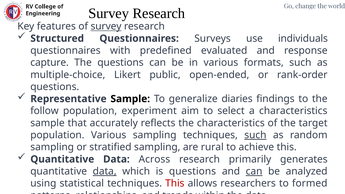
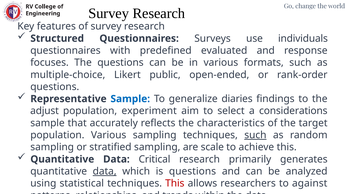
survey underline: present -> none (106, 26)
capture: capture -> focuses (50, 63)
Sample colour: black -> blue (130, 99)
follow: follow -> adjust (45, 111)
a characteristics: characteristics -> considerations (293, 111)
rural: rural -> scale (212, 147)
Across: Across -> Critical (155, 159)
can underline: present -> none (254, 171)
formed: formed -> against (310, 183)
